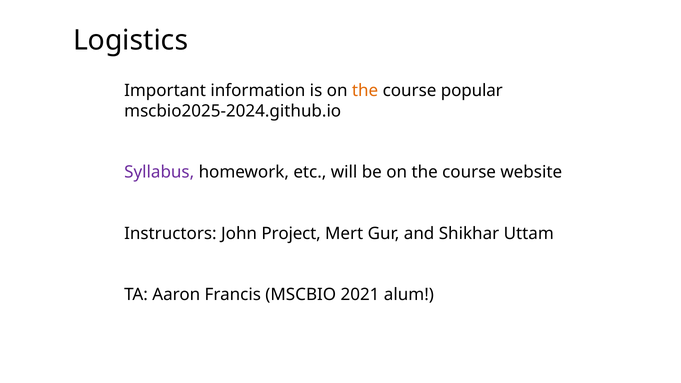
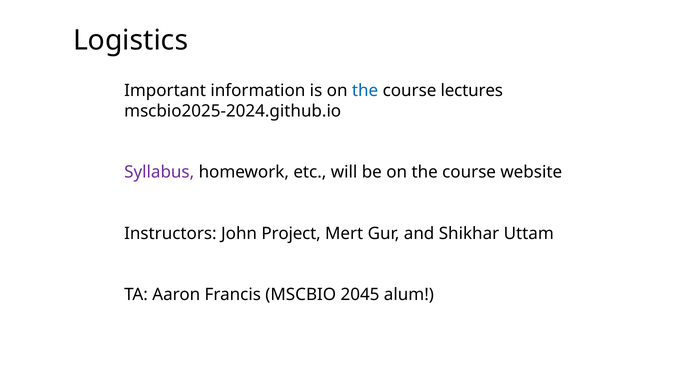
the colour: orange -> blue (365, 91)
popular: popular -> lectures (472, 91)
2021: 2021 -> 2045 (360, 295)
